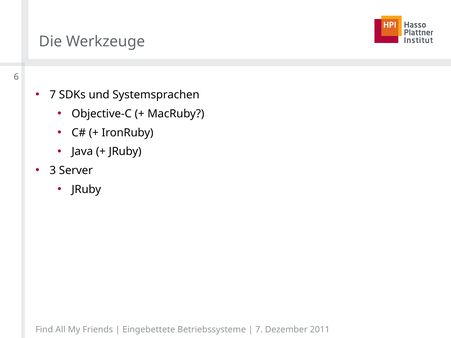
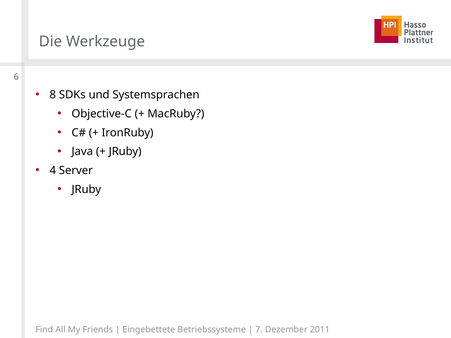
7: 7 -> 8 (53, 95)
3: 3 -> 4 (53, 171)
